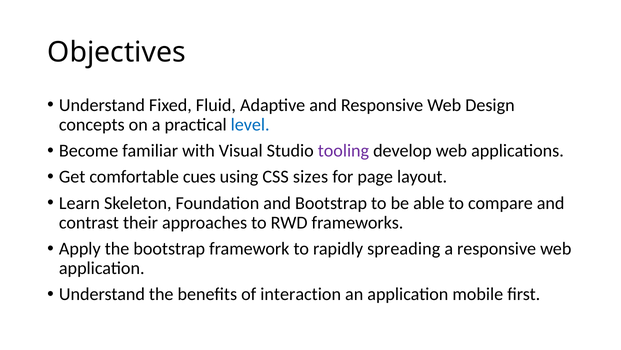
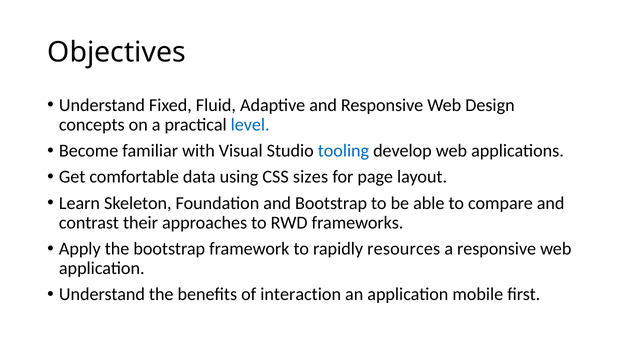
tooling colour: purple -> blue (343, 151)
cues: cues -> data (199, 177)
spreading: spreading -> resources (404, 248)
